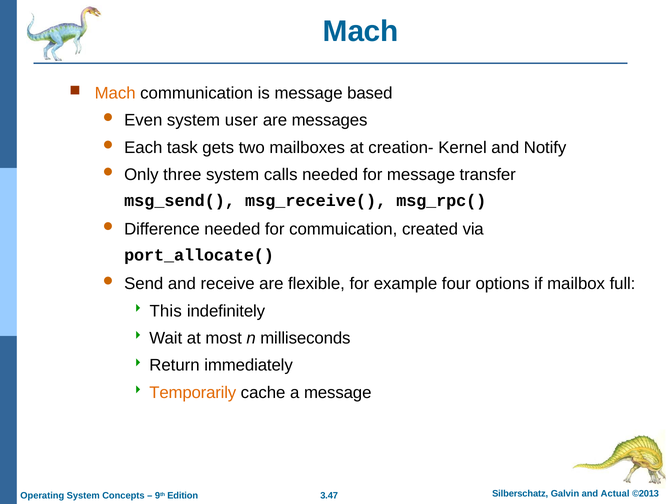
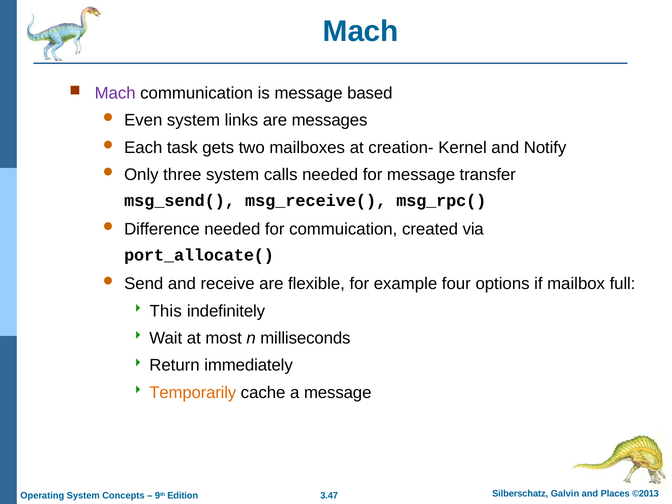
Mach colour: orange -> purple (115, 93)
user: user -> links (241, 120)
Actual: Actual -> Places (615, 494)
